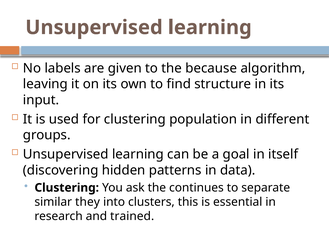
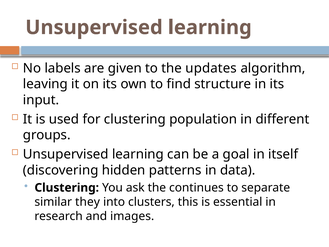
because: because -> updates (211, 68)
trained: trained -> images (132, 216)
